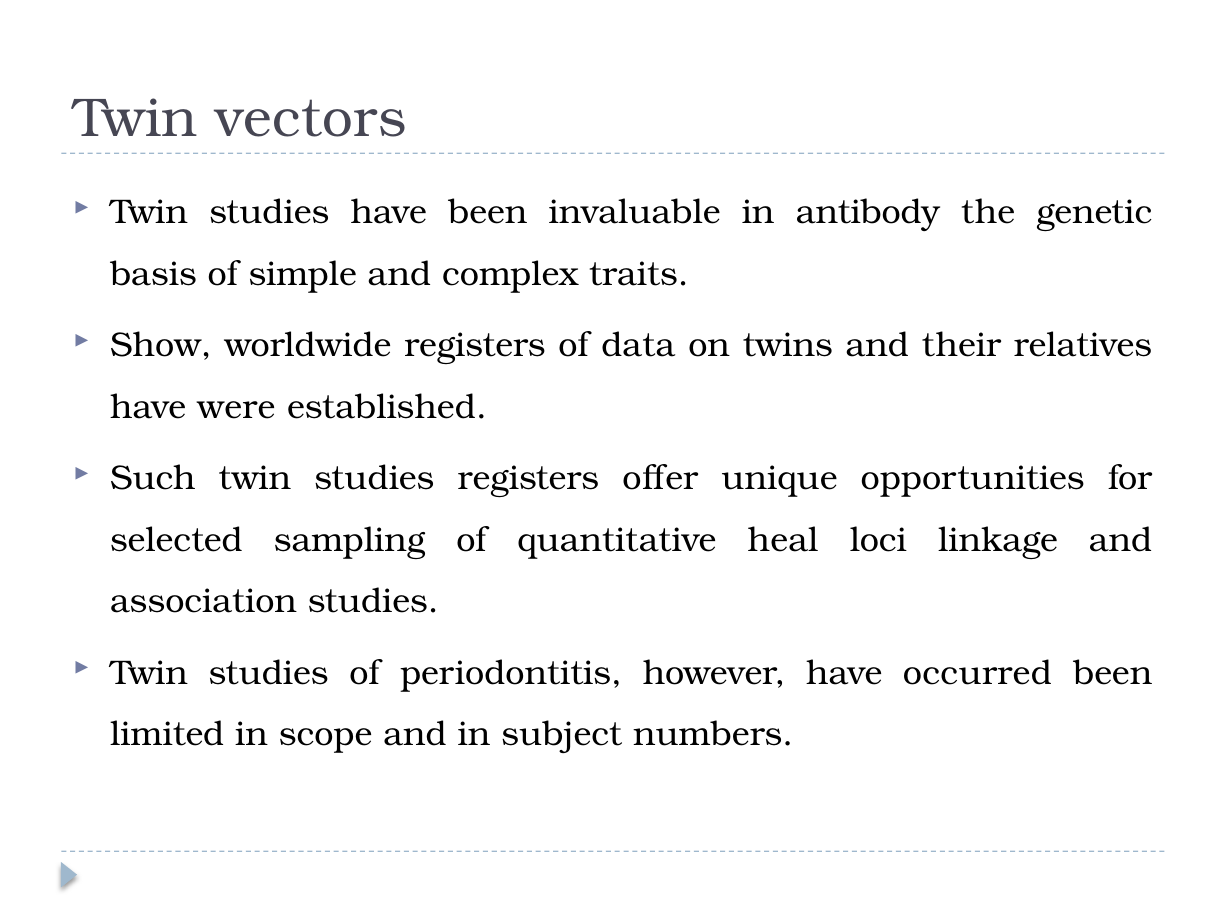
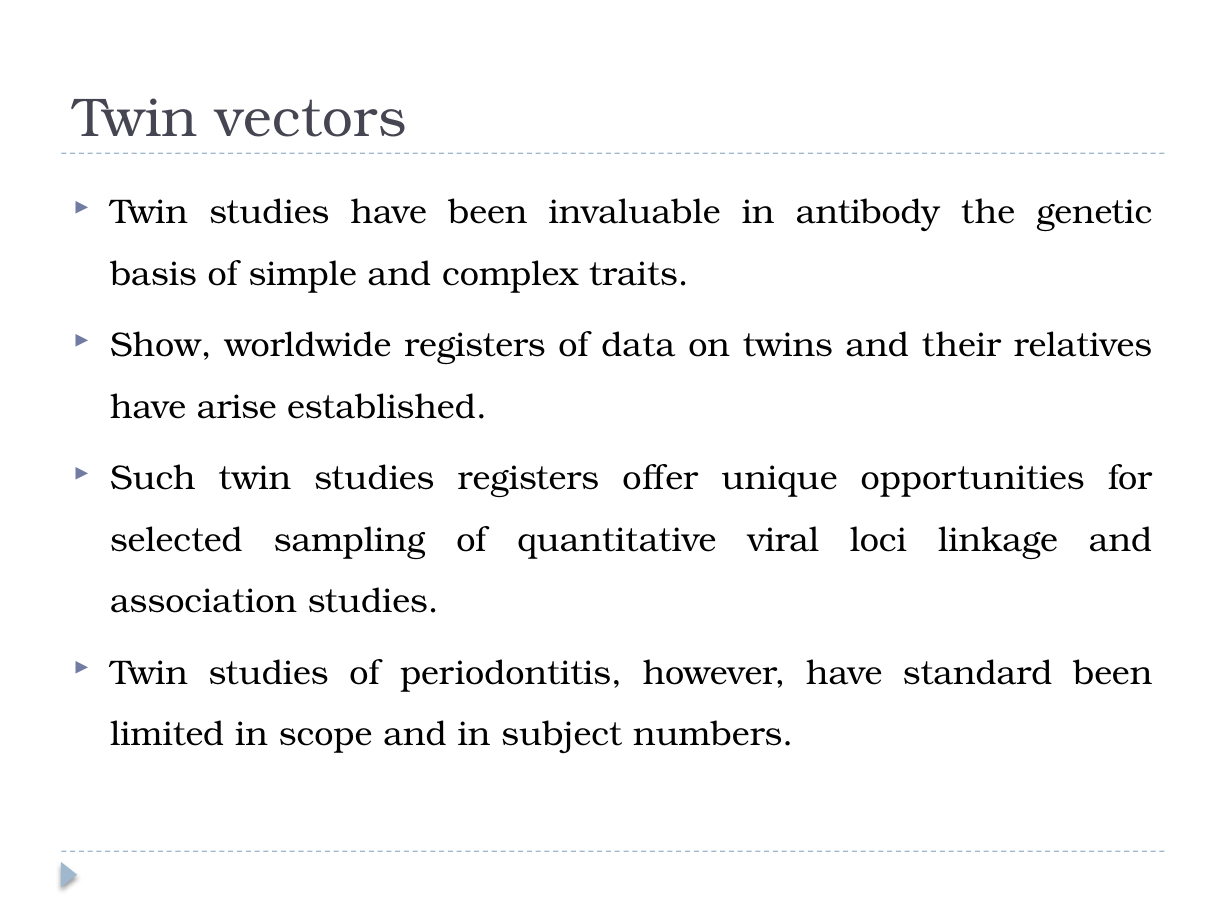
were: were -> arise (237, 407)
heal: heal -> viral (783, 540)
occurred: occurred -> standard (978, 673)
